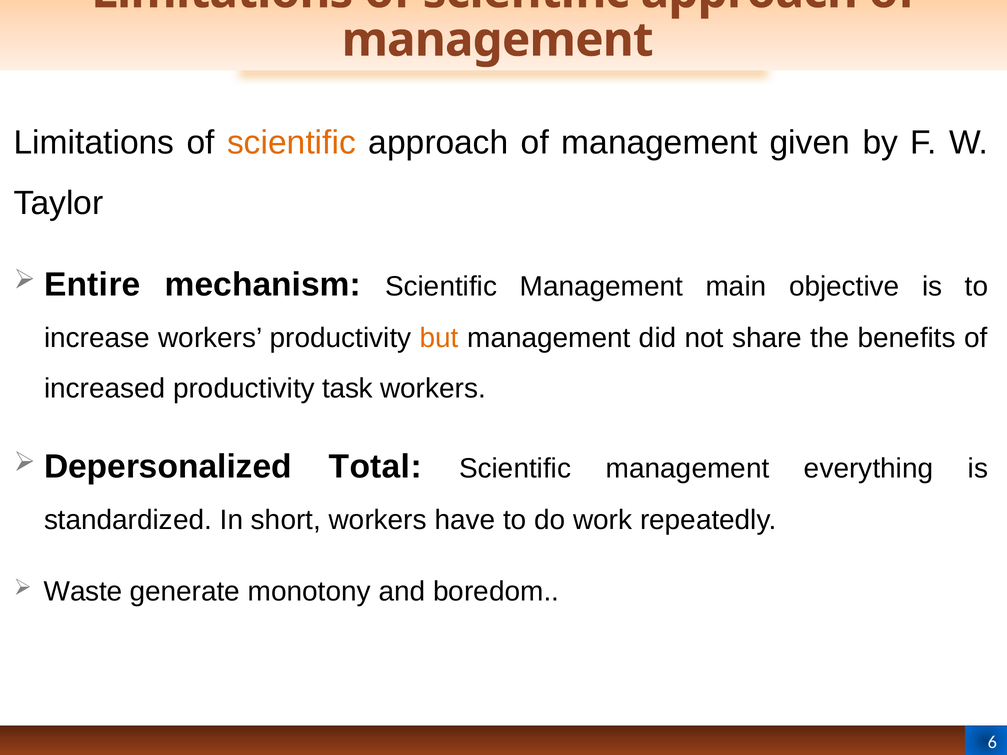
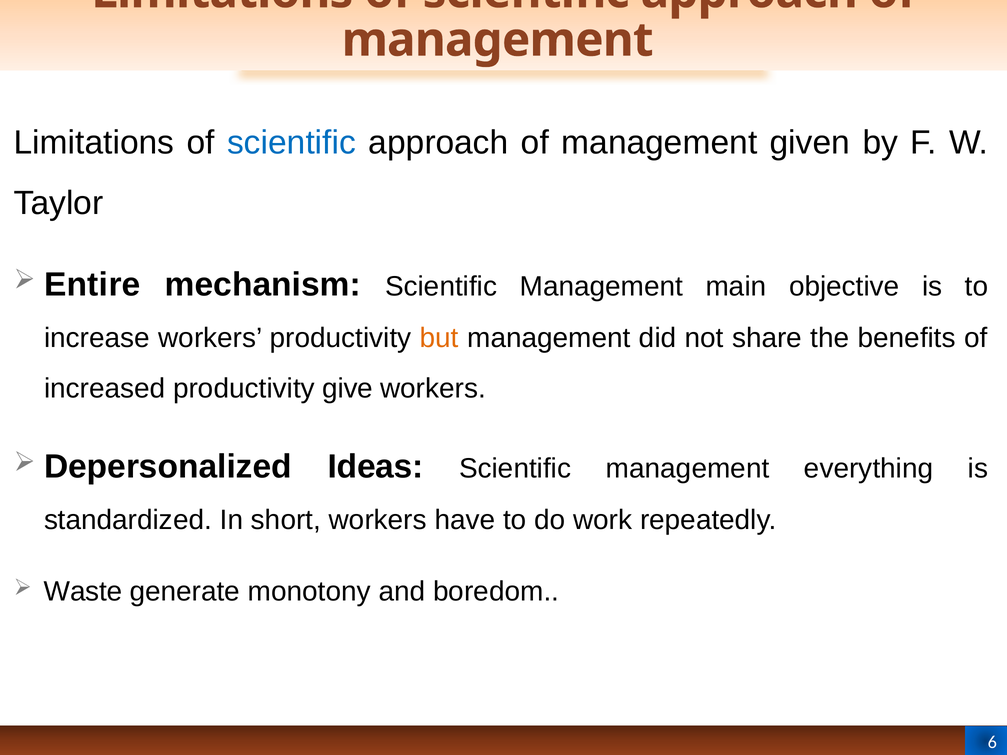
scientific colour: orange -> blue (292, 143)
task: task -> give (348, 389)
Total: Total -> Ideas (376, 467)
